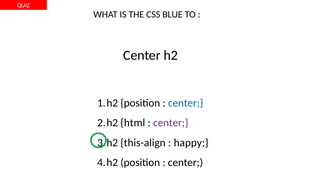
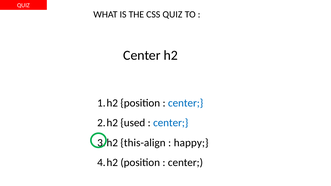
CSS BLUE: BLUE -> QUIZ (172, 14)
html: html -> used (133, 123)
center colour: purple -> blue (171, 123)
